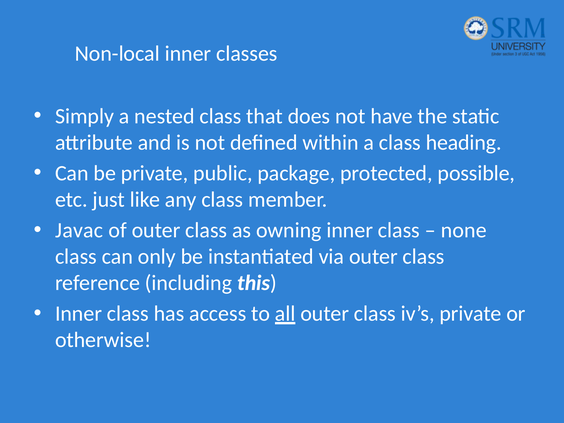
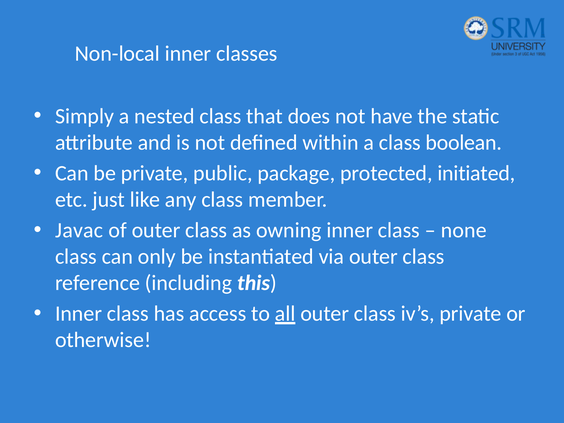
heading: heading -> boolean (464, 143)
possible: possible -> initiated (476, 173)
